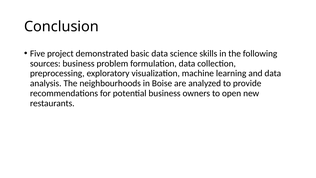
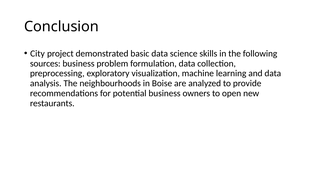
Five: Five -> City (37, 53)
